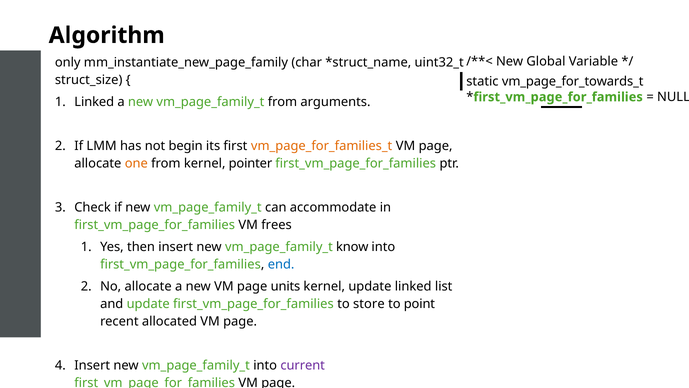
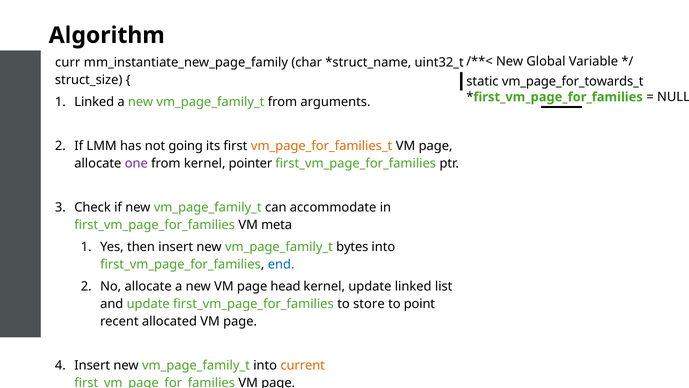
only: only -> curr (68, 62)
begin: begin -> going (186, 146)
one colour: orange -> purple (136, 163)
frees: frees -> meta (277, 225)
know: know -> bytes (352, 247)
units: units -> head (285, 286)
current colour: purple -> orange (303, 365)
